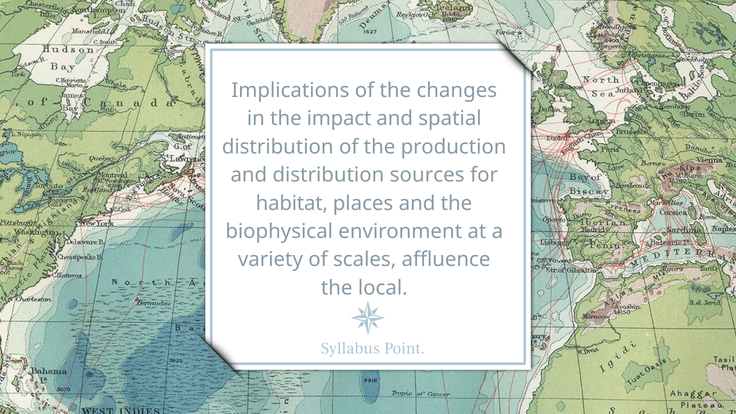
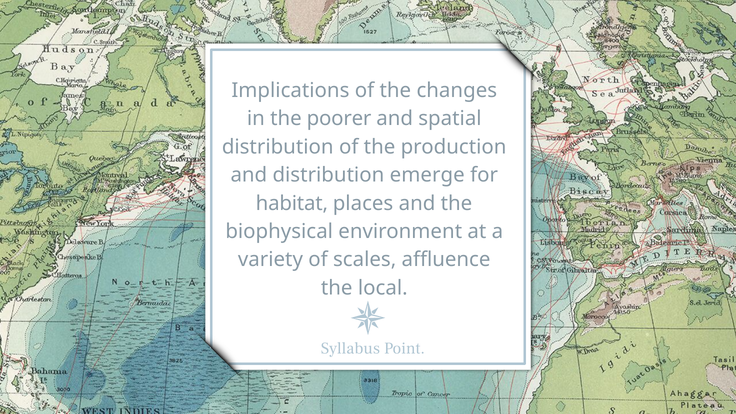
impact: impact -> poorer (339, 119)
sources: sources -> emerge (427, 175)
